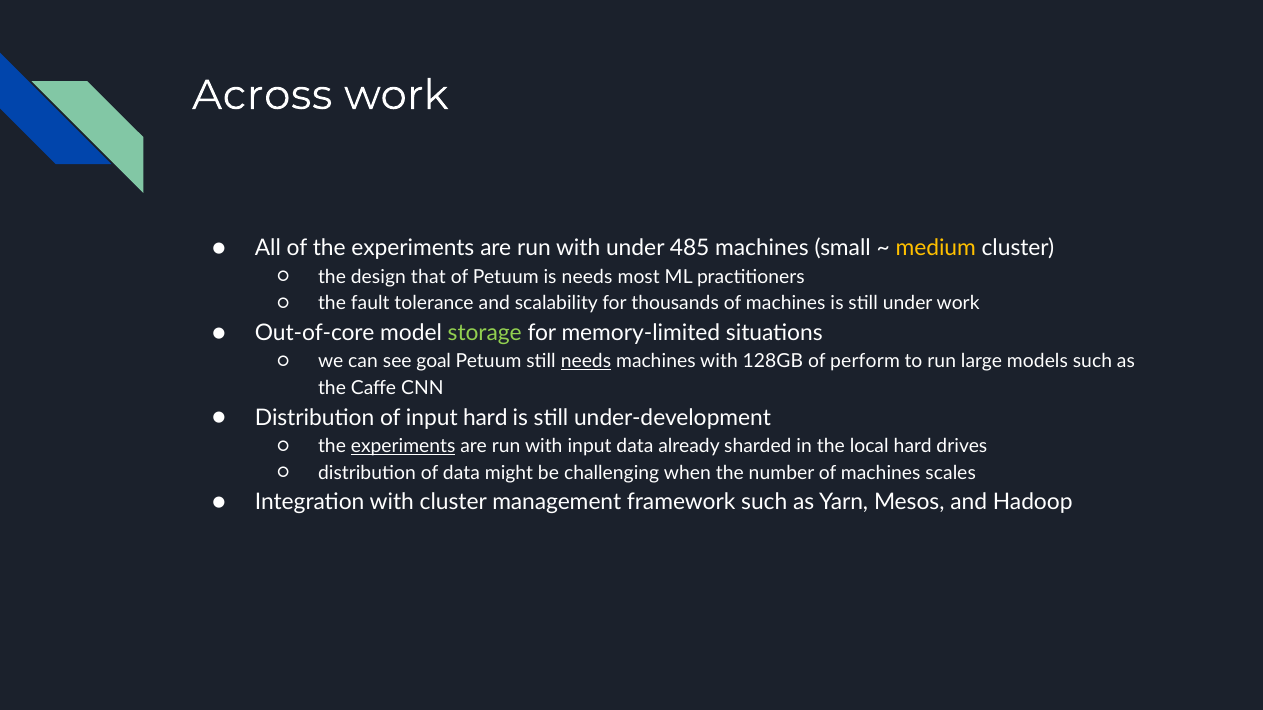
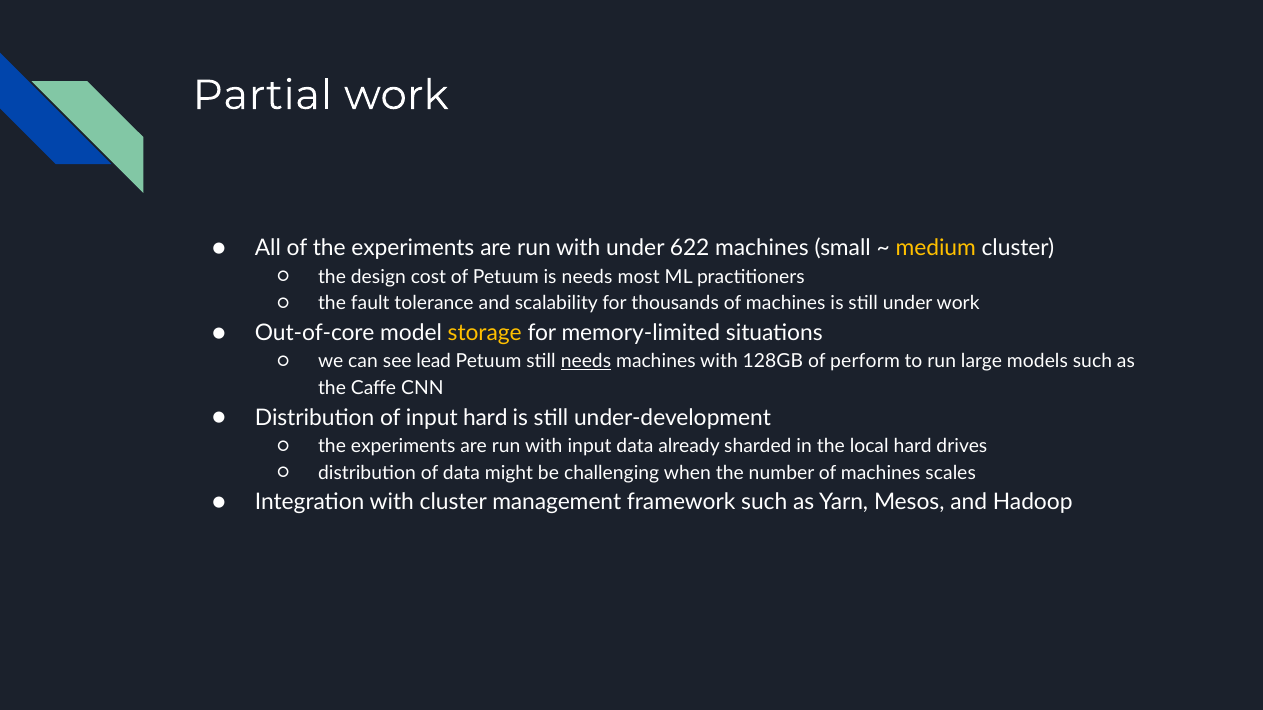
Across: Across -> Partial (262, 95)
485: 485 -> 622 (690, 248)
that: that -> cost (428, 277)
storage colour: light green -> yellow (485, 333)
goal: goal -> lead (434, 362)
experiments underline: present -> none (403, 446)
